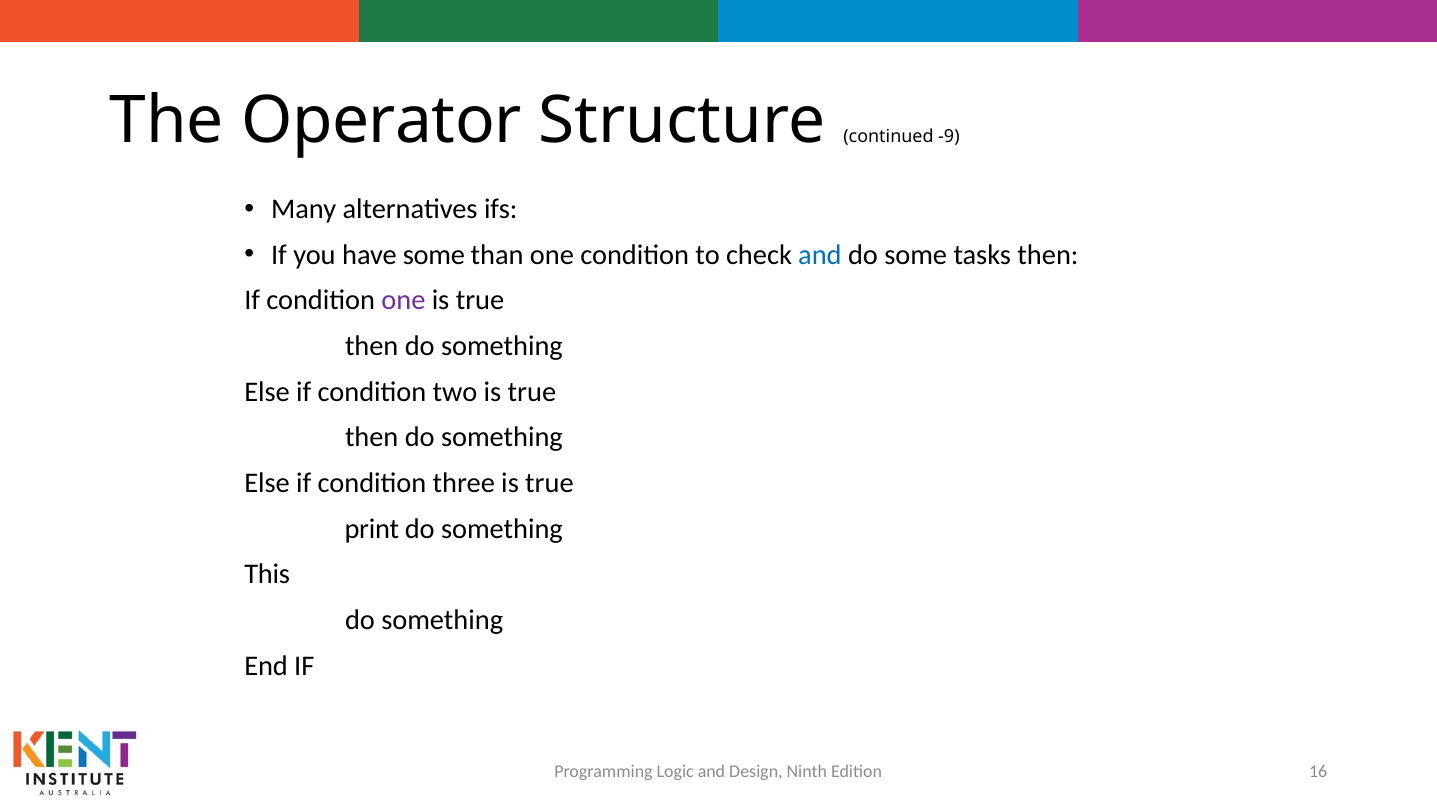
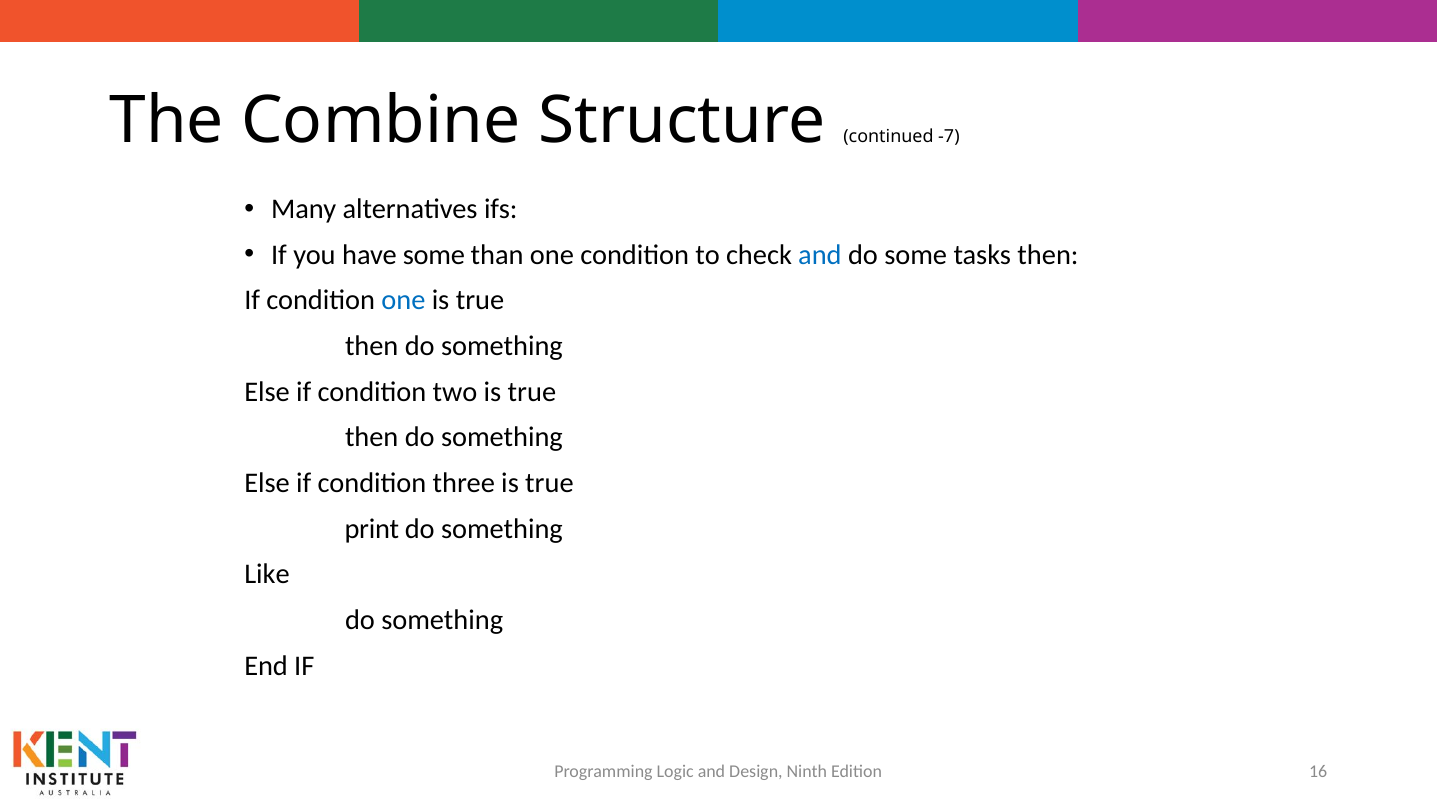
Operator: Operator -> Combine (381, 121)
-9: -9 -> -7 (949, 137)
one colour: purple -> blue (403, 301)
This: This -> Like (267, 575)
